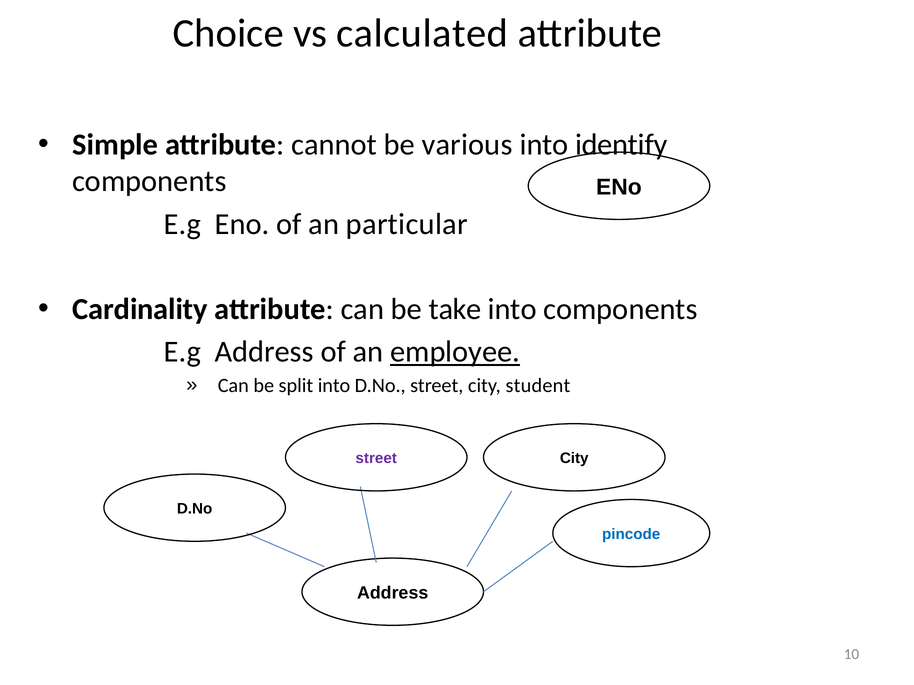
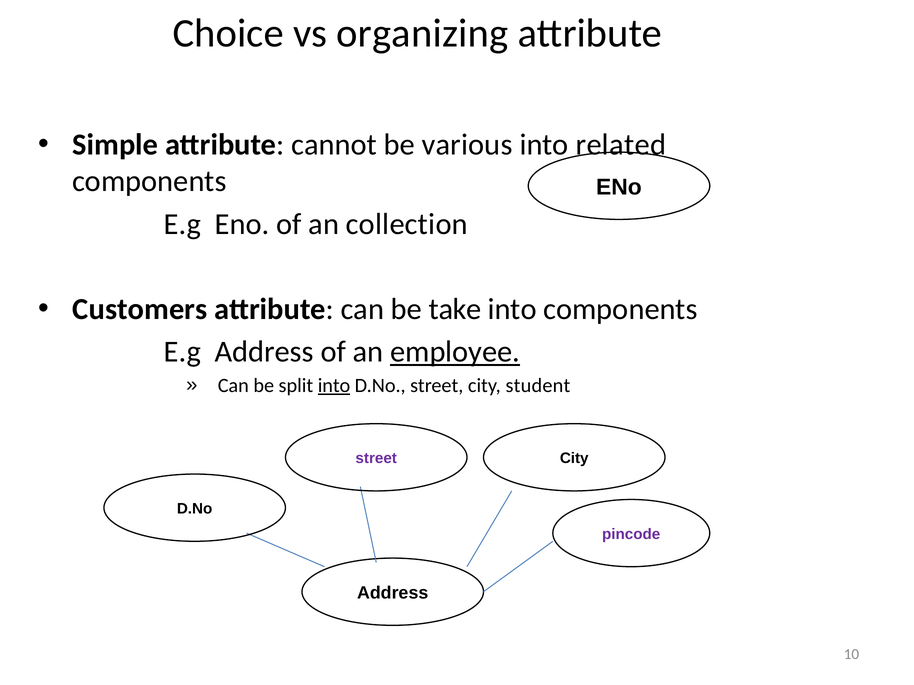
calculated: calculated -> organizing (422, 33)
identify: identify -> related (621, 145)
particular: particular -> collection (407, 224)
Cardinality: Cardinality -> Customers (140, 309)
into underline: none -> present (334, 386)
pincode colour: blue -> purple (631, 534)
